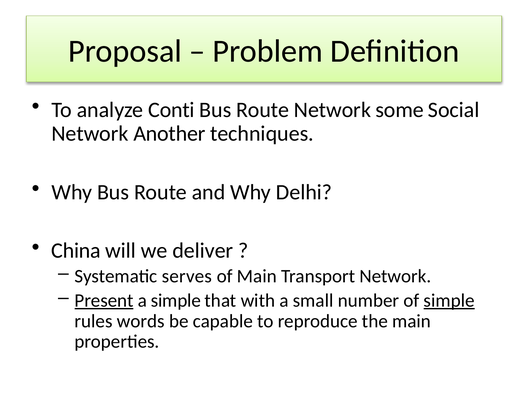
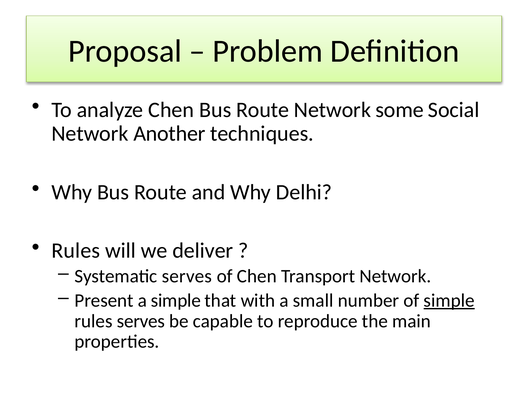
analyze Conti: Conti -> Chen (171, 110)
China: China -> Rules (76, 251)
of Main: Main -> Chen (257, 276)
Present underline: present -> none (104, 301)
rules words: words -> serves (141, 321)
